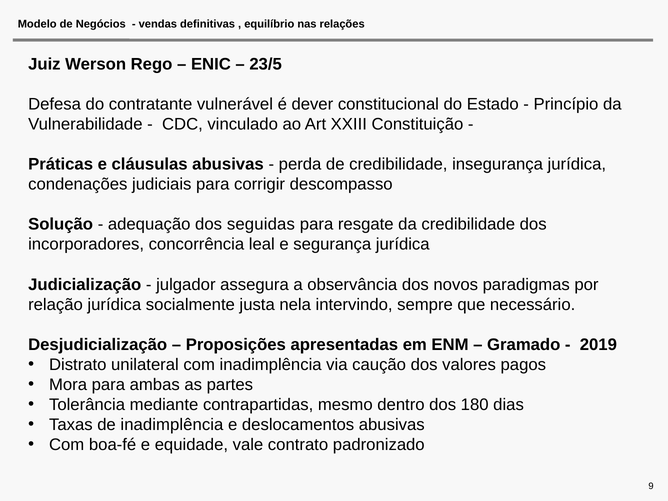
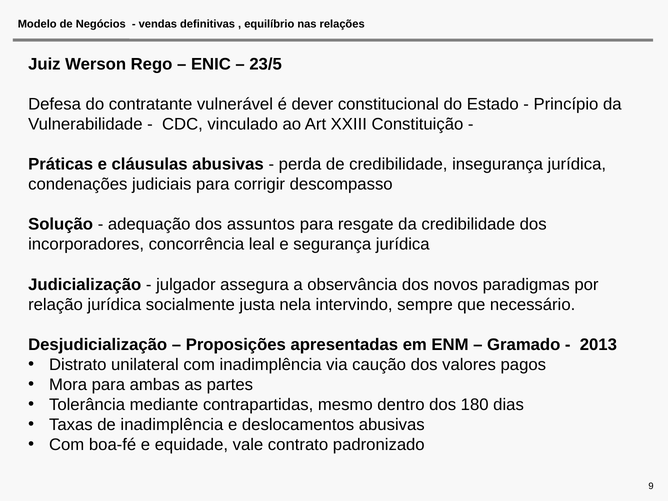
seguidas: seguidas -> assuntos (261, 224)
2019: 2019 -> 2013 (598, 345)
